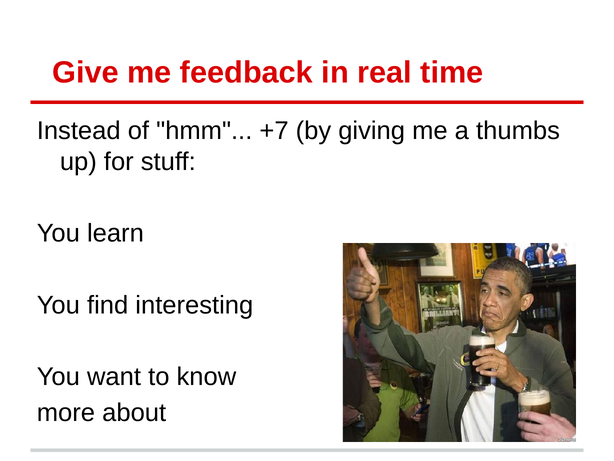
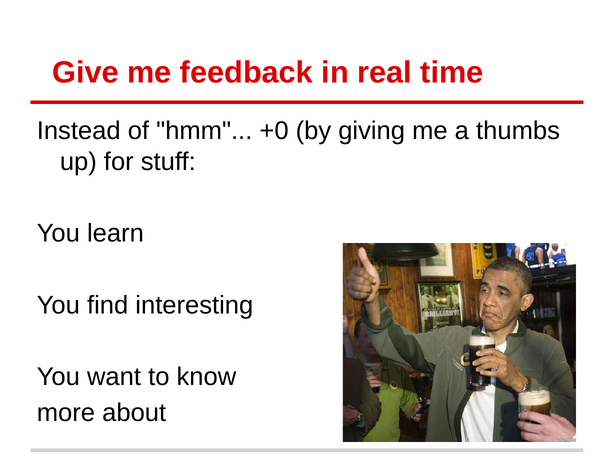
+7: +7 -> +0 (274, 131)
